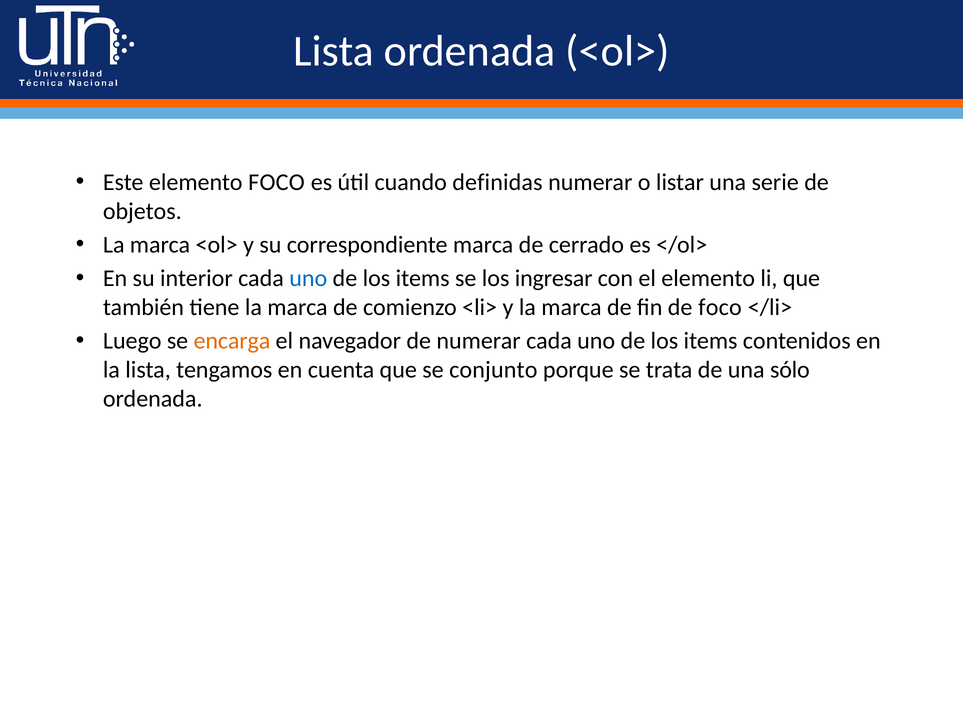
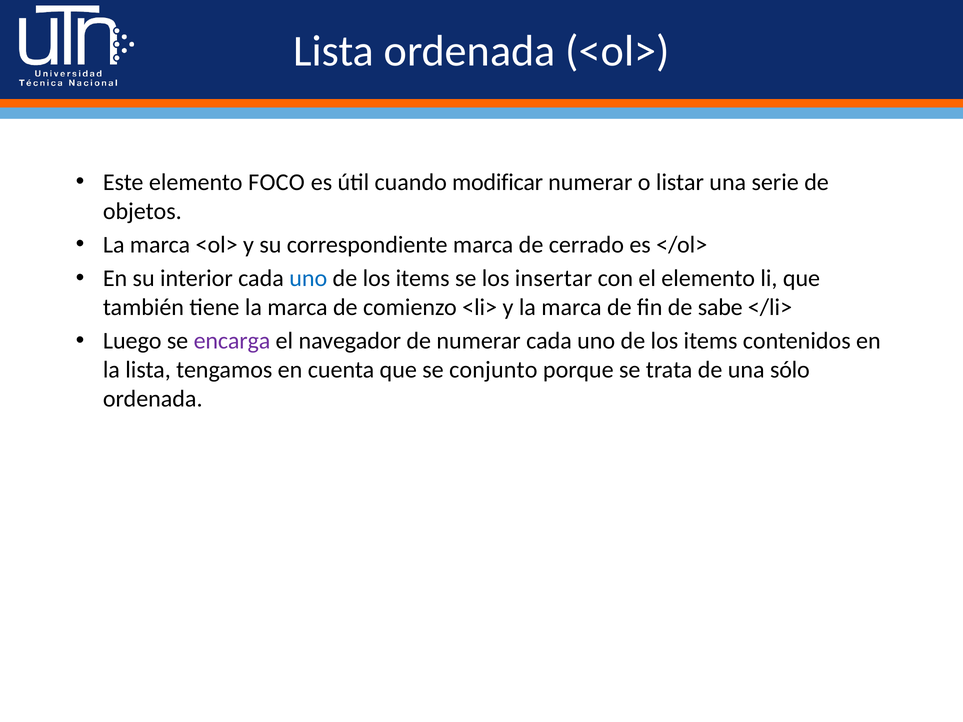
definidas: definidas -> modificar (498, 182)
ingresar: ingresar -> insertar (554, 279)
de foco: foco -> sabe (720, 307)
encarga colour: orange -> purple (232, 341)
